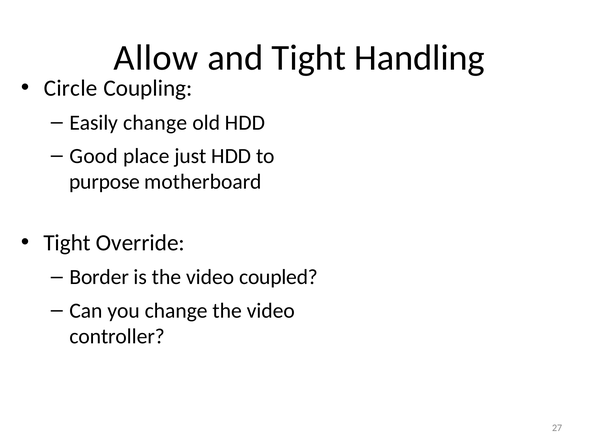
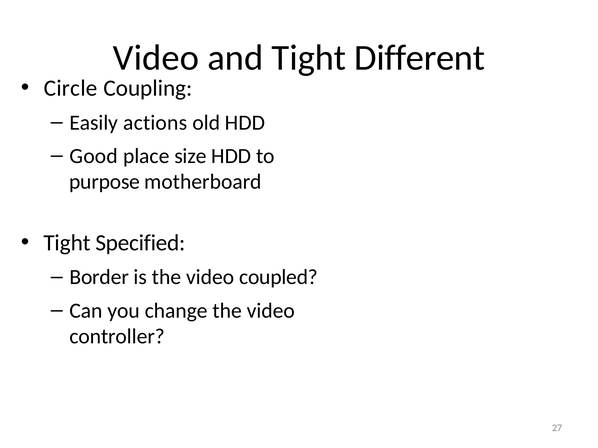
Allow: Allow -> Video (156, 58)
Handling: Handling -> Different (420, 58)
Easily change: change -> actions (155, 123)
just: just -> size (190, 156)
Override: Override -> Specified (140, 243)
